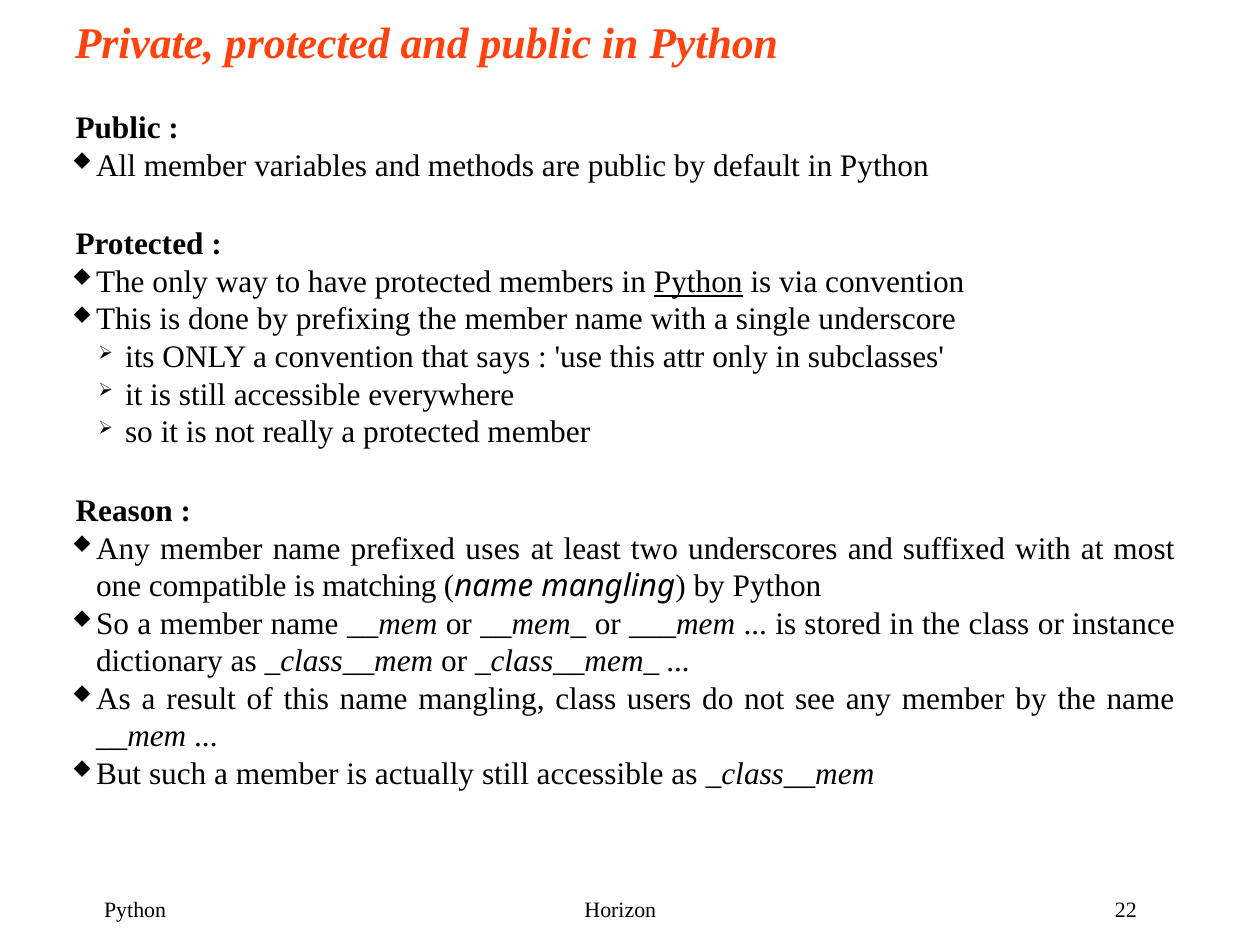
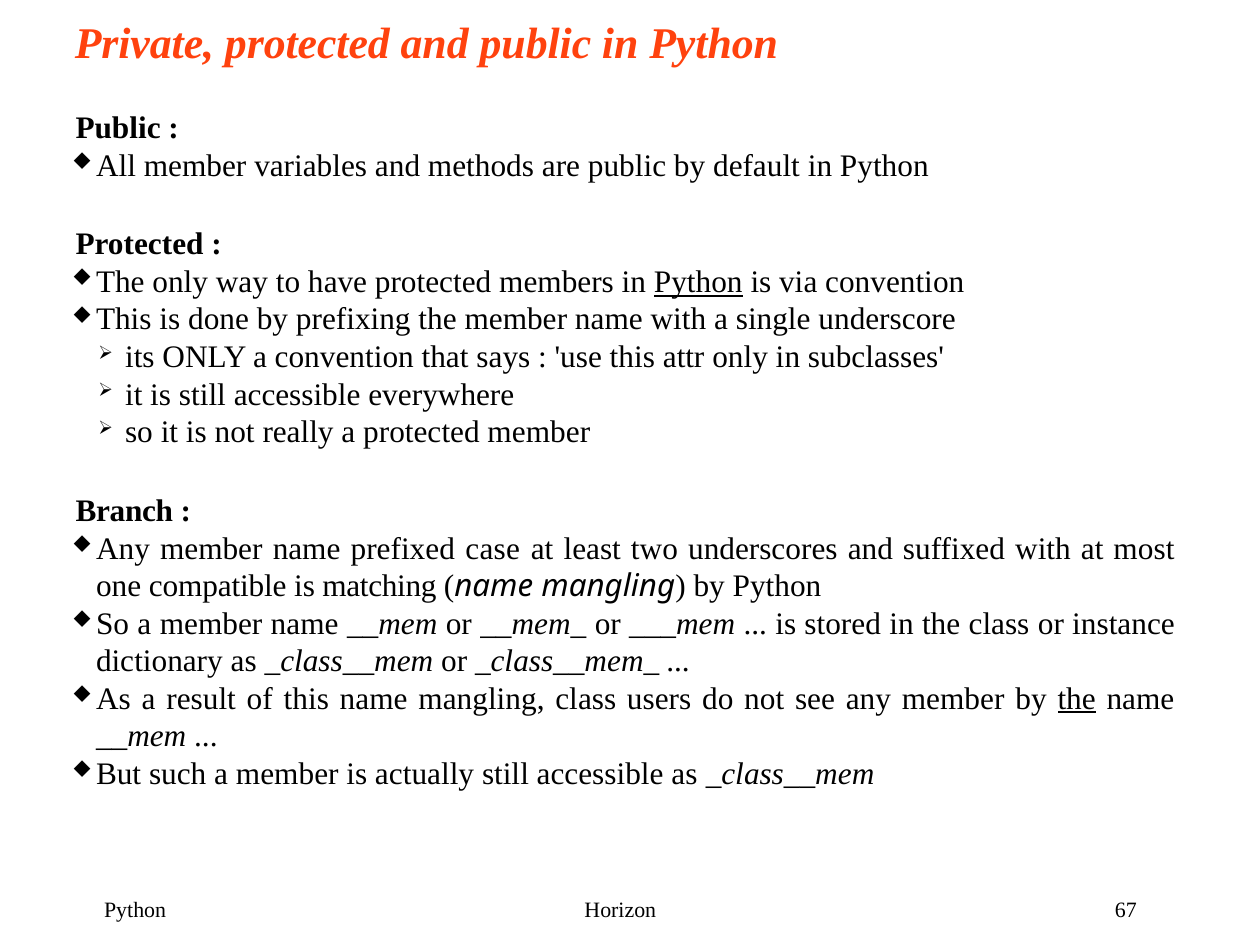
Reason: Reason -> Branch (124, 511)
uses: uses -> case (493, 548)
the underline: none -> present (1077, 699)
22: 22 -> 67 (1126, 910)
